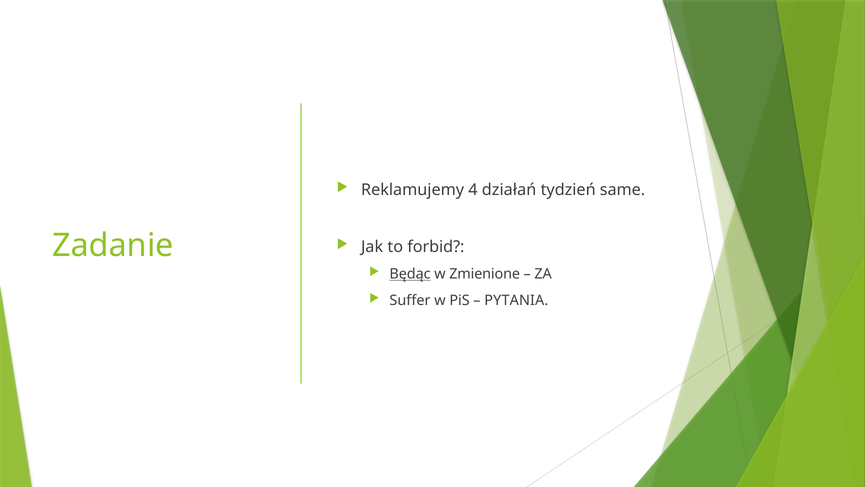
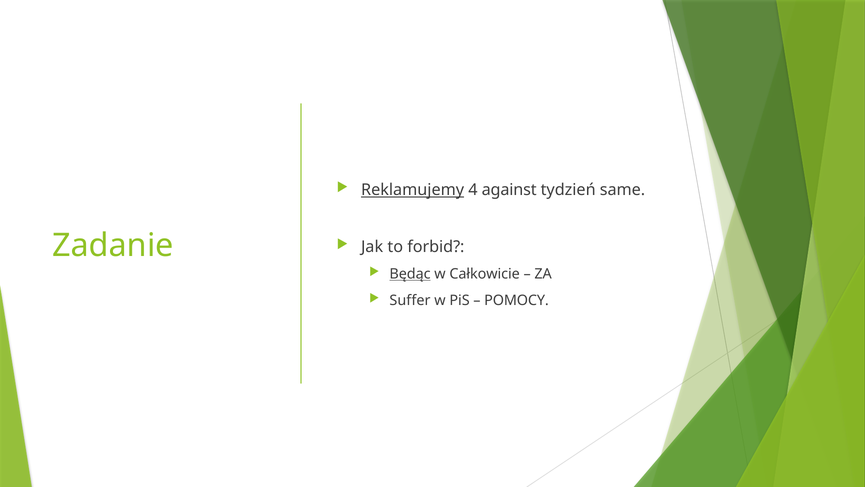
Reklamujemy underline: none -> present (413, 190)
działań: działań -> against (509, 190)
Zmienione: Zmienione -> Całkowicie (485, 274)
PYTANIA: PYTANIA -> POMOCY (516, 300)
